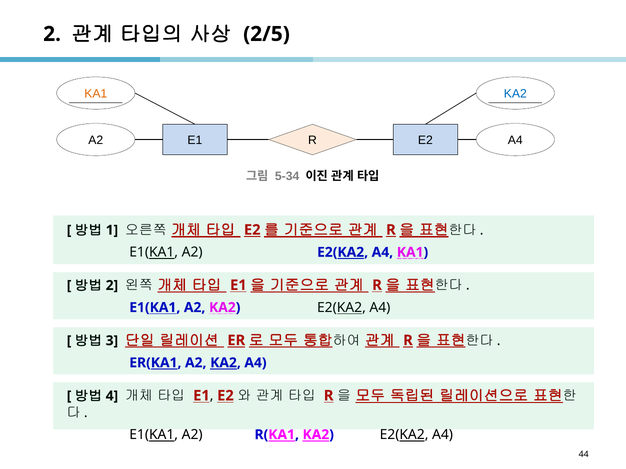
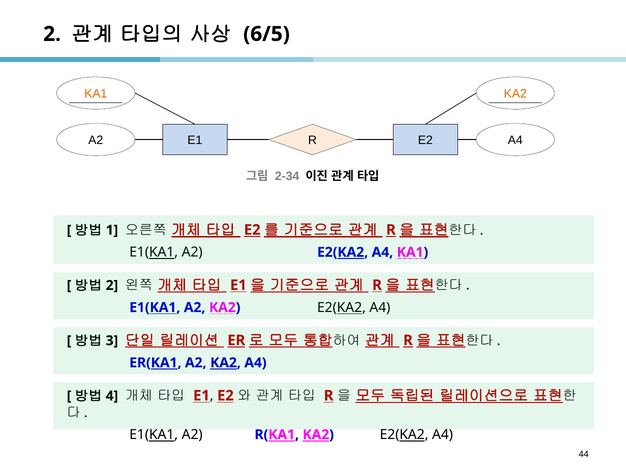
2/5: 2/5 -> 6/5 (267, 34)
KA2 colour: blue -> orange (515, 94)
5-34: 5-34 -> 2-34 (287, 176)
